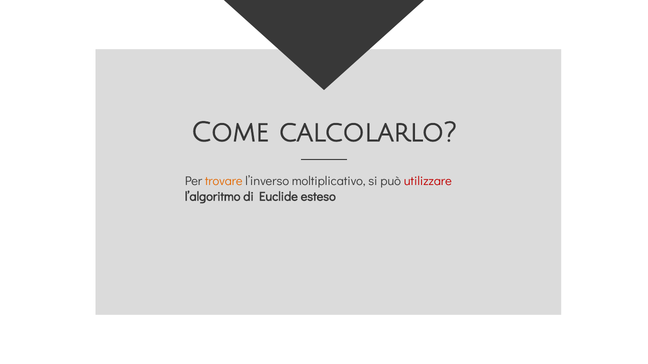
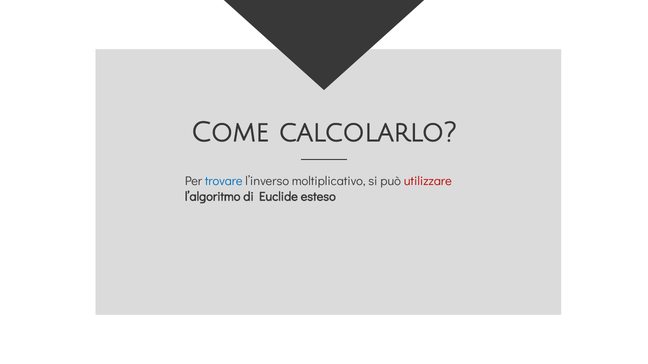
trovare colour: orange -> blue (224, 182)
